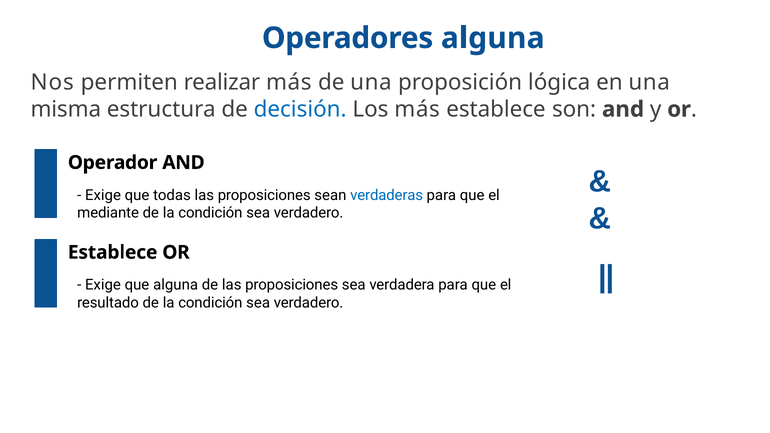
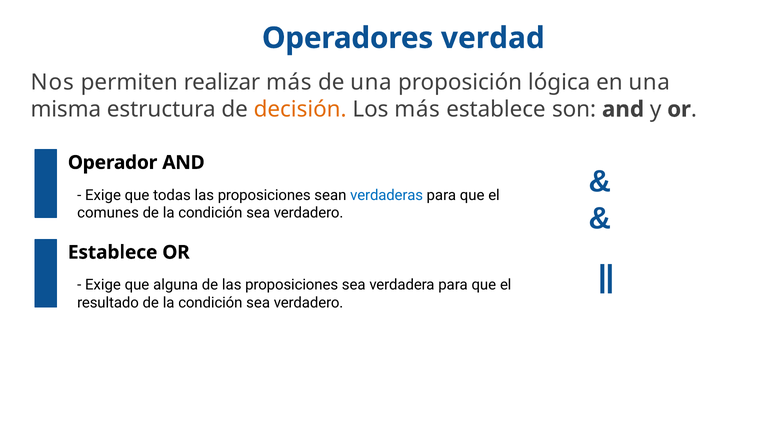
Operadores alguna: alguna -> verdad (493, 38)
decisión colour: blue -> orange (300, 109)
mediante: mediante -> comunes (108, 213)
